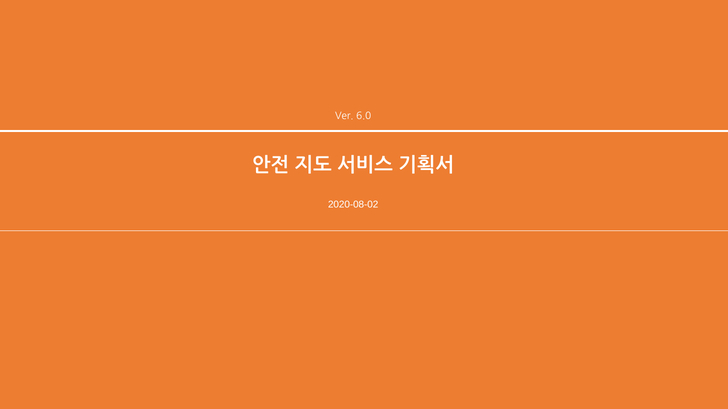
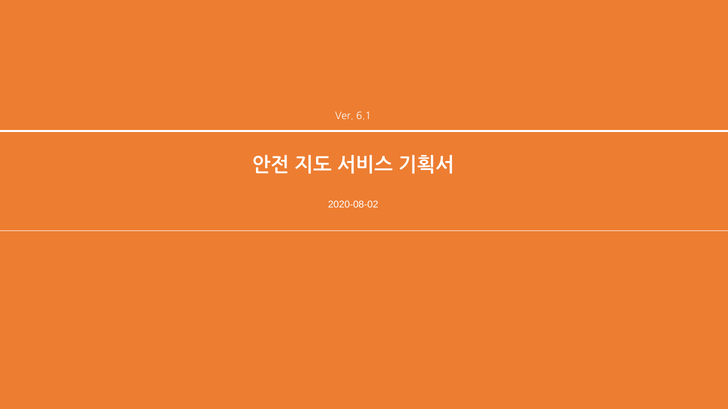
6.0: 6.0 -> 6.1 (364, 116)
